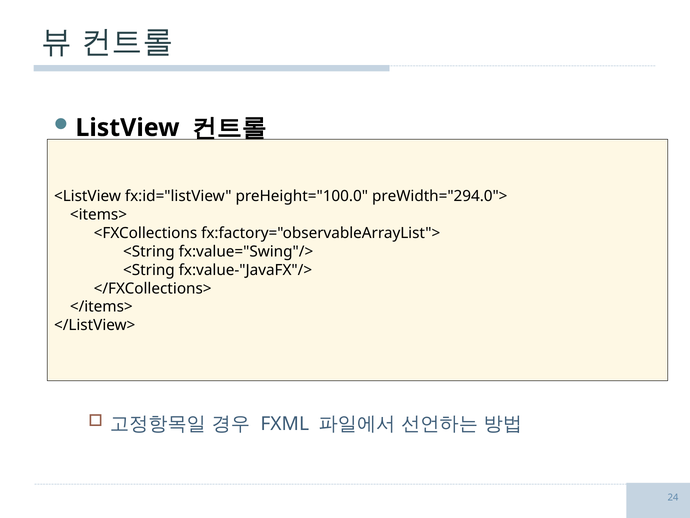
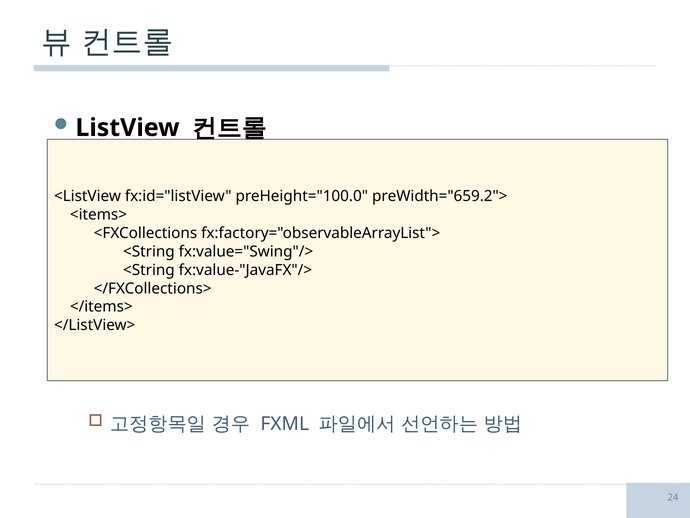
preWidth="294.0">: preWidth="294.0"> -> preWidth="659.2"> (440, 196)
